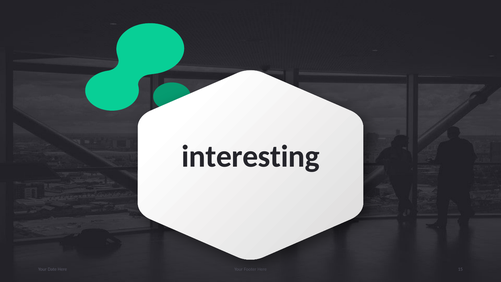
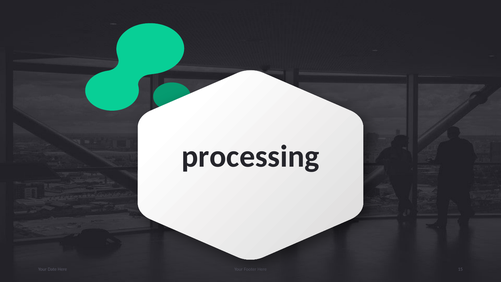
interesting: interesting -> processing (250, 156)
